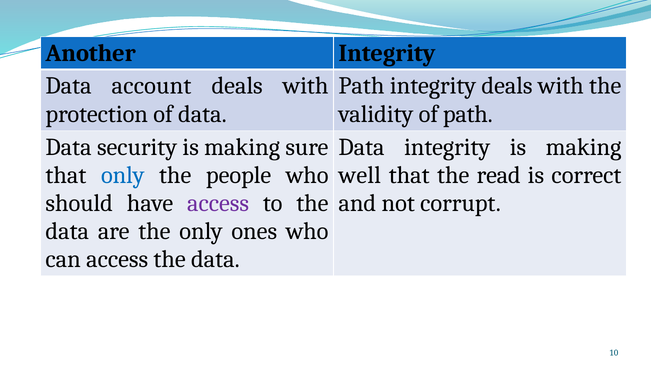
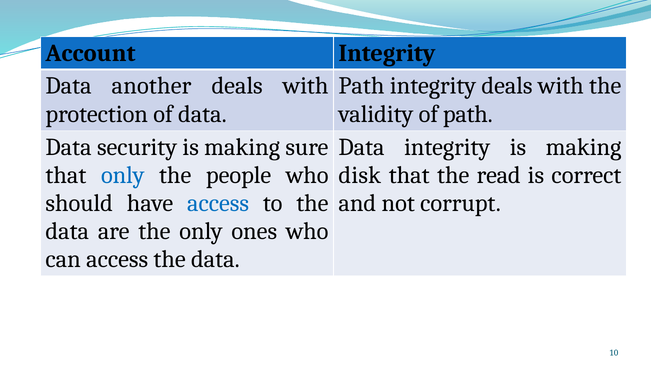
Another: Another -> Account (91, 53)
account: account -> another (152, 86)
well: well -> disk (360, 175)
access colour: purple -> blue (218, 203)
